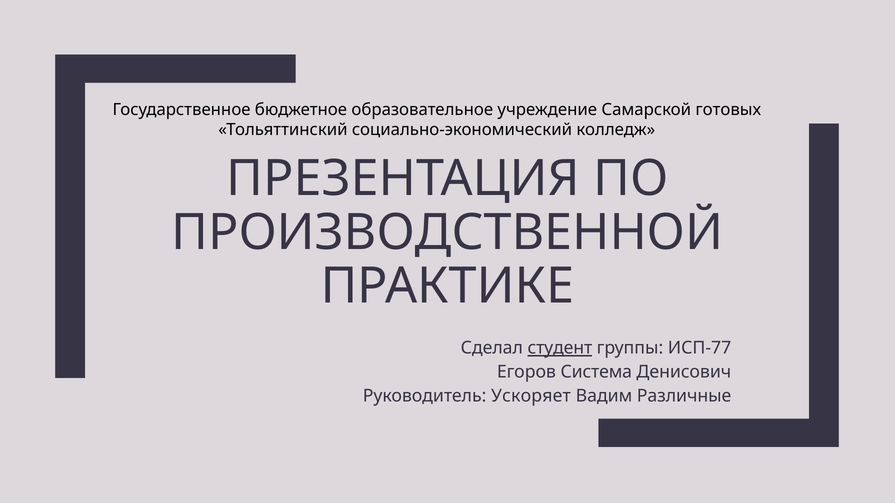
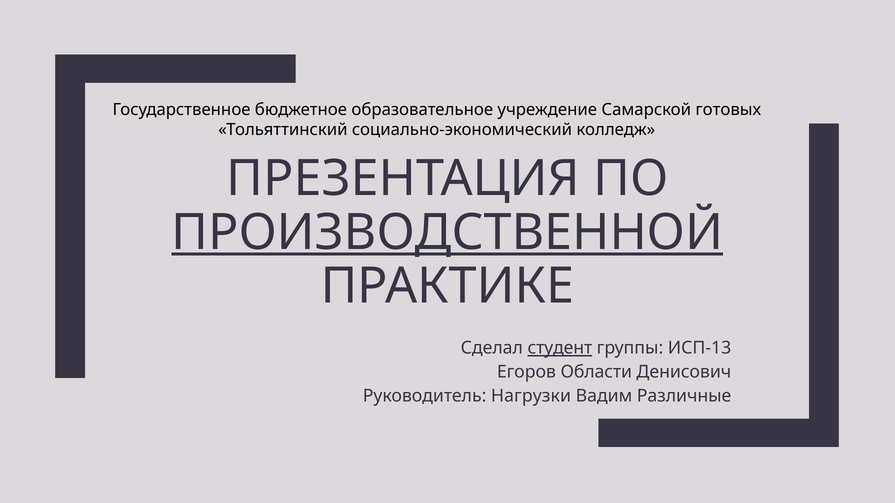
ПРОИЗВОДСТВЕННОЙ underline: none -> present (447, 233)
ИСП-77: ИСП-77 -> ИСП-13 (700, 348)
Система: Система -> Области (596, 372)
Ускоряет: Ускоряет -> Нагрузки (531, 396)
